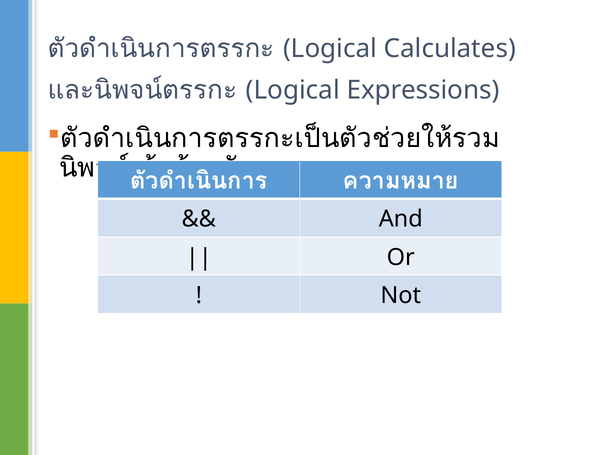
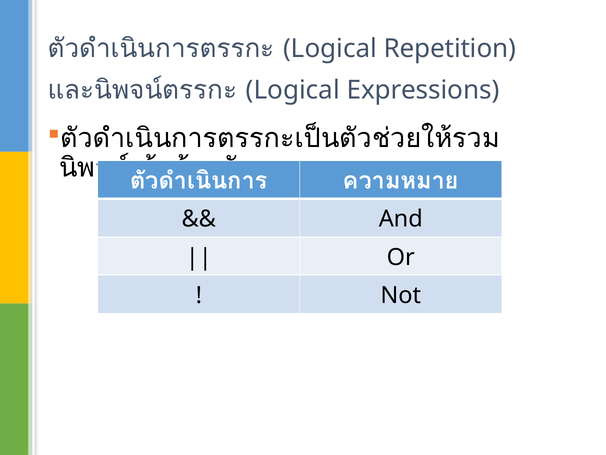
Calculates: Calculates -> Repetition (450, 48)
